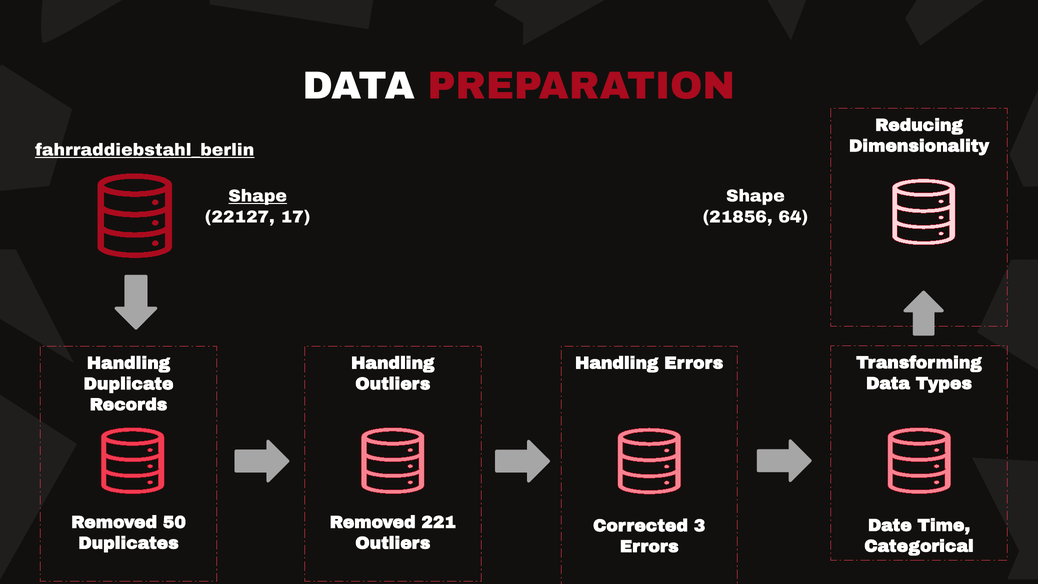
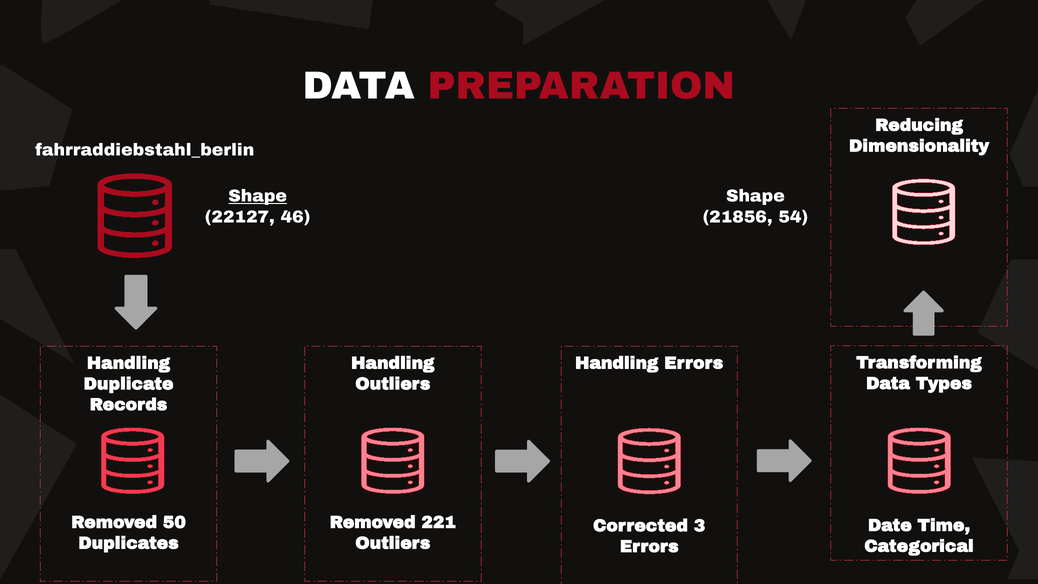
fahrraddiebstahl_berlin underline: present -> none (145, 150)
17: 17 -> 46 (296, 217)
64: 64 -> 54 (793, 217)
